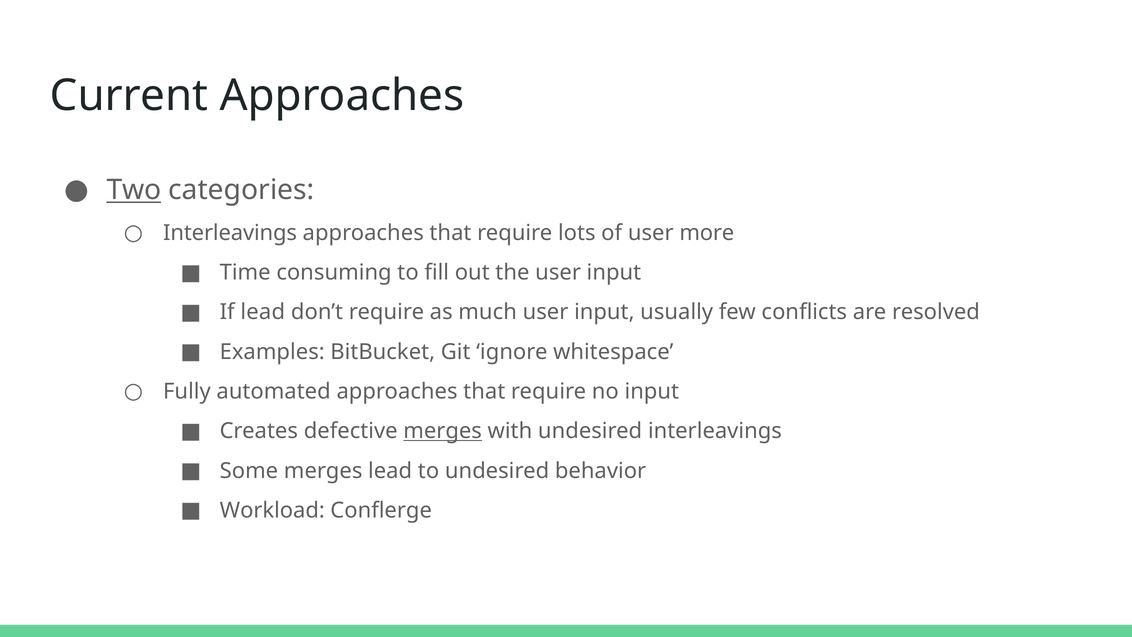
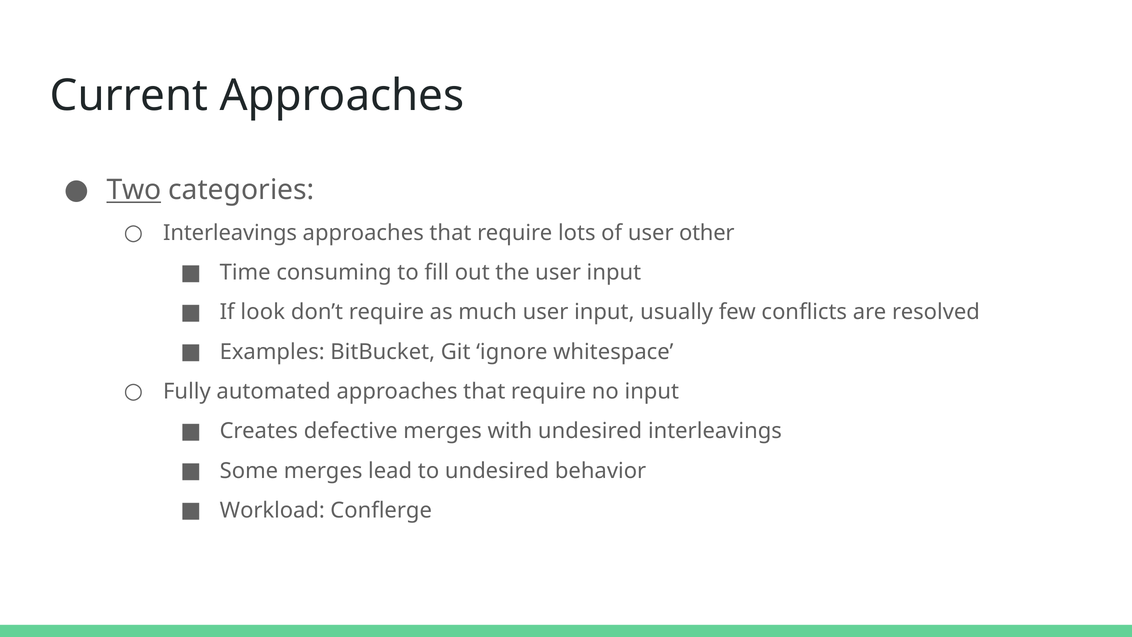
more: more -> other (707, 233)
If lead: lead -> look (263, 312)
merges underline: present -> none (443, 431)
